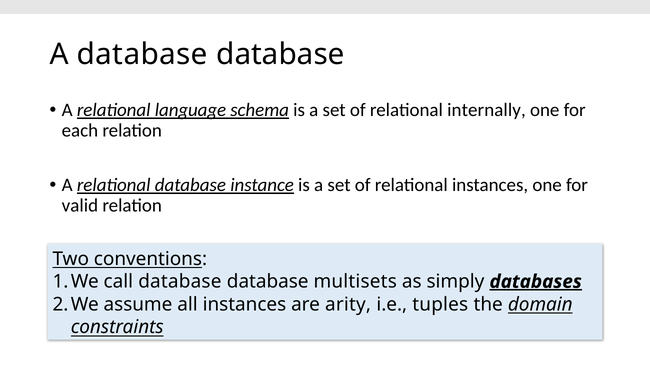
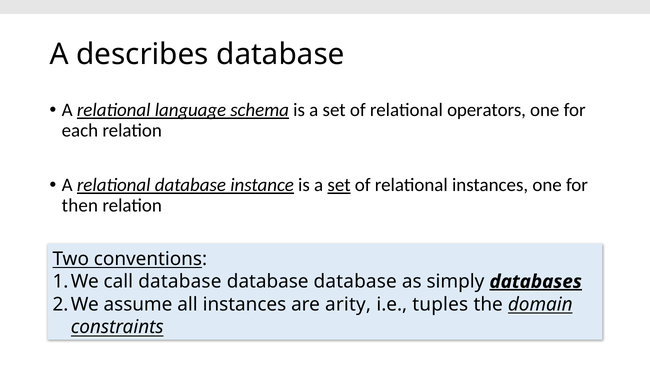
A database: database -> describes (142, 55)
internally: internally -> operators (487, 110)
set underline: none -> present (339, 185)
valid: valid -> then (80, 205)
multisets: multisets -> database (355, 281)
